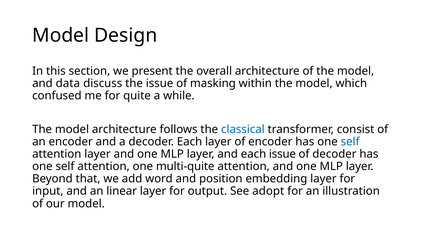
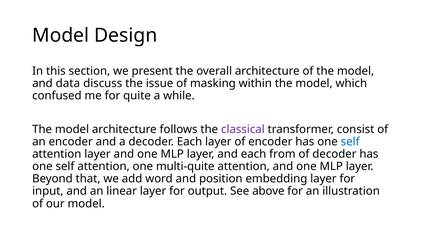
classical colour: blue -> purple (243, 129)
each issue: issue -> from (282, 154)
adopt: adopt -> above (268, 191)
